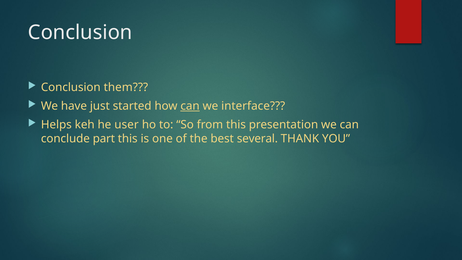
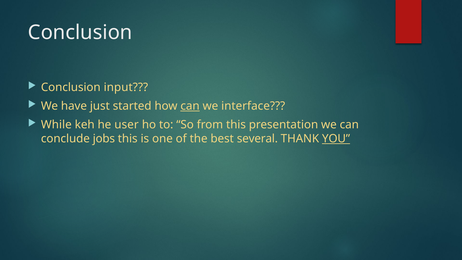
them: them -> input (126, 87)
Helps: Helps -> While (56, 125)
part: part -> jobs (104, 138)
YOU underline: none -> present (336, 138)
